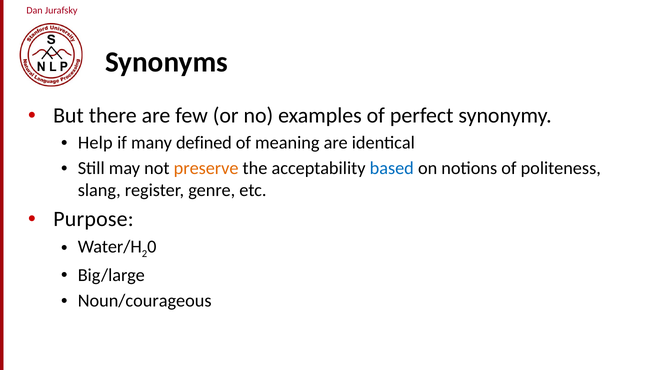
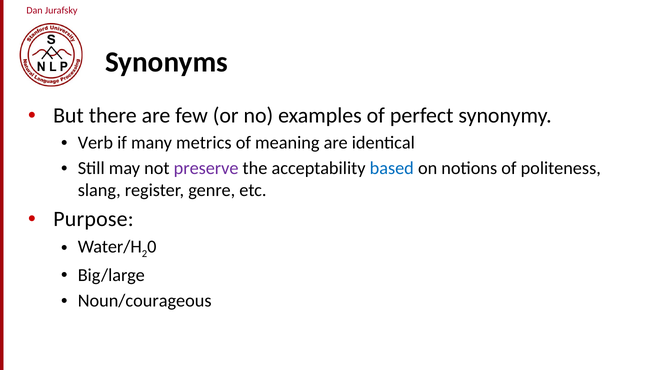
Help: Help -> Verb (95, 143)
defined: defined -> metrics (204, 143)
preserve colour: orange -> purple (206, 168)
